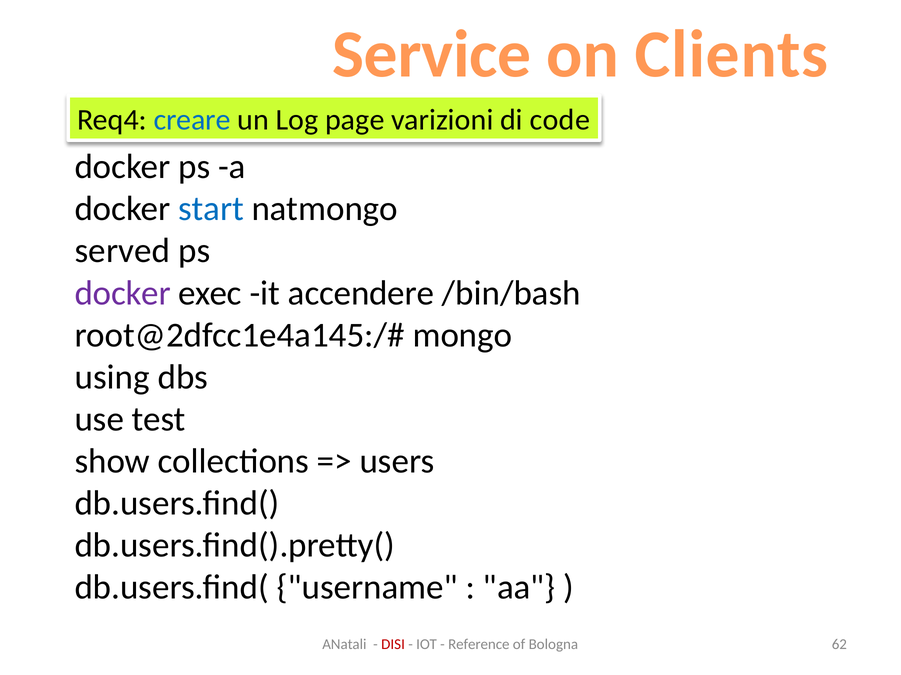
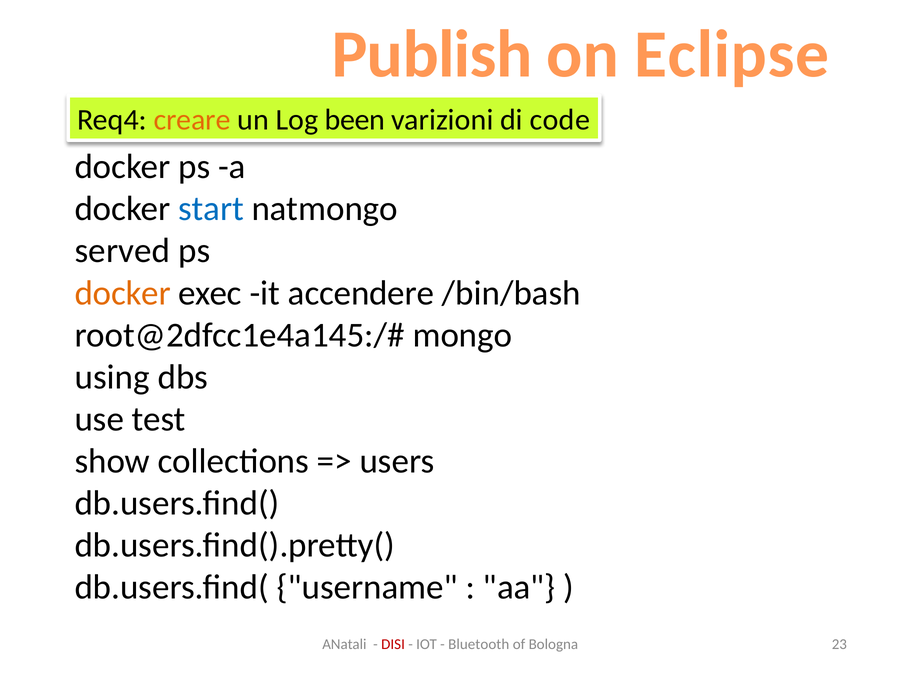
Service: Service -> Publish (432, 54)
Clients: Clients -> Eclipse (732, 54)
creare colour: blue -> orange (192, 120)
page: page -> been (355, 120)
docker colour: purple -> orange (123, 293)
Reference: Reference -> Bluetooth (479, 645)
62: 62 -> 23 (839, 645)
